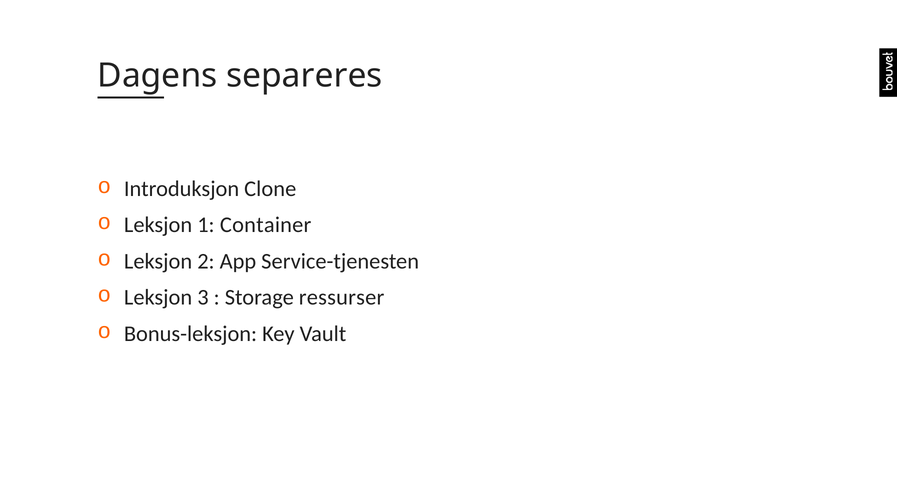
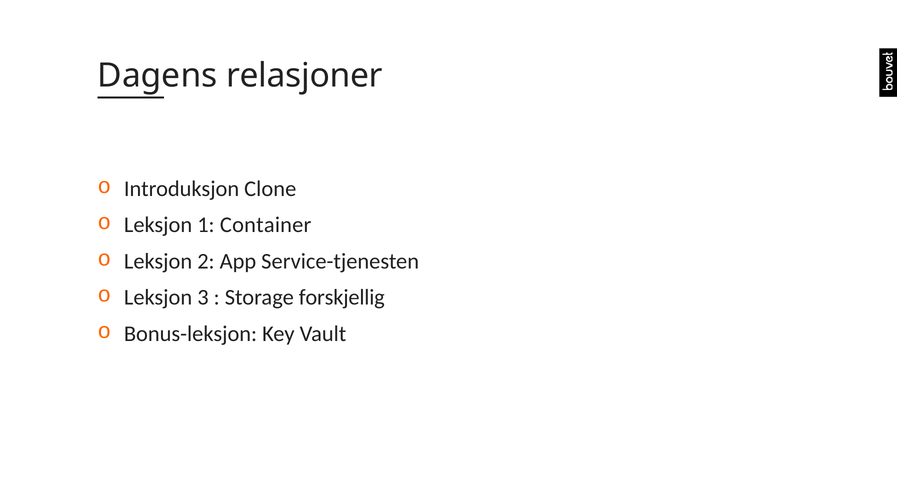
separeres: separeres -> relasjoner (304, 76)
ressurser: ressurser -> forskjellig (342, 298)
